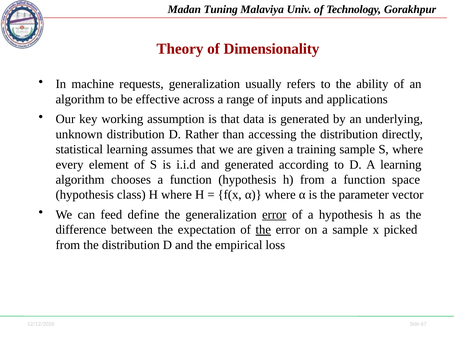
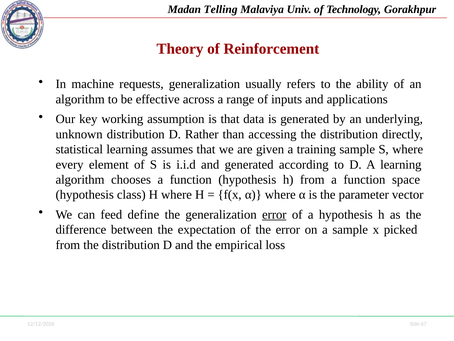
Tuning: Tuning -> Telling (221, 9)
Dimensionality: Dimensionality -> Reinforcement (271, 49)
the underline: present -> none (263, 229)
